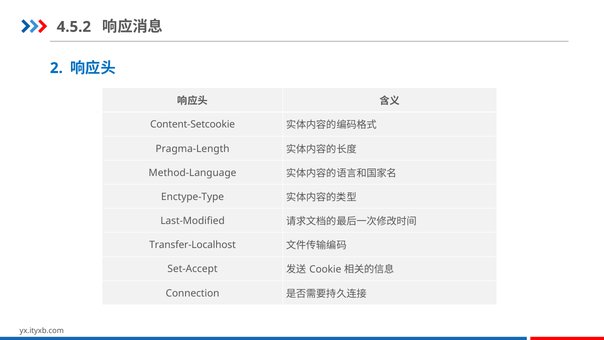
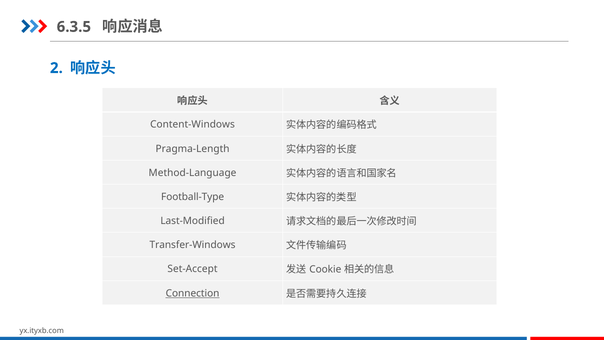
4.5.2: 4.5.2 -> 6.3.5 (74, 27)
Content-Setcookie: Content-Setcookie -> Content-Windows (193, 125)
Enctype-Type: Enctype-Type -> Football-Type (193, 197)
Transfer-Localhost: Transfer-Localhost -> Transfer-Windows (193, 245)
Connection underline: none -> present (193, 293)
